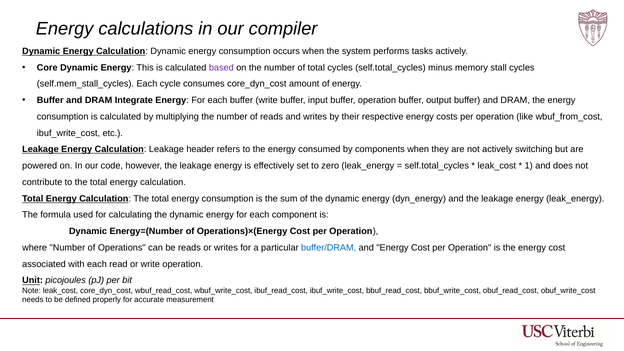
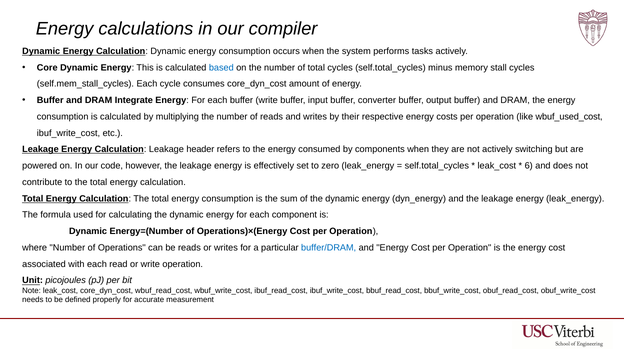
based colour: purple -> blue (221, 68)
buffer operation: operation -> converter (377, 100)
wbuf_from_cost: wbuf_from_cost -> wbuf_used_cost (569, 117)
1: 1 -> 6 (529, 166)
